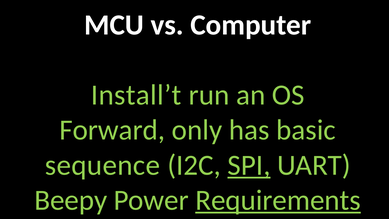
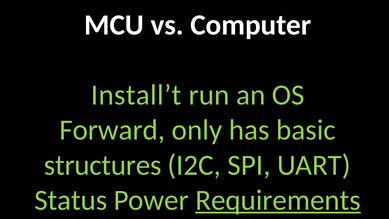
sequence: sequence -> structures (103, 165)
SPI underline: present -> none (249, 165)
Beepy: Beepy -> Status (71, 200)
